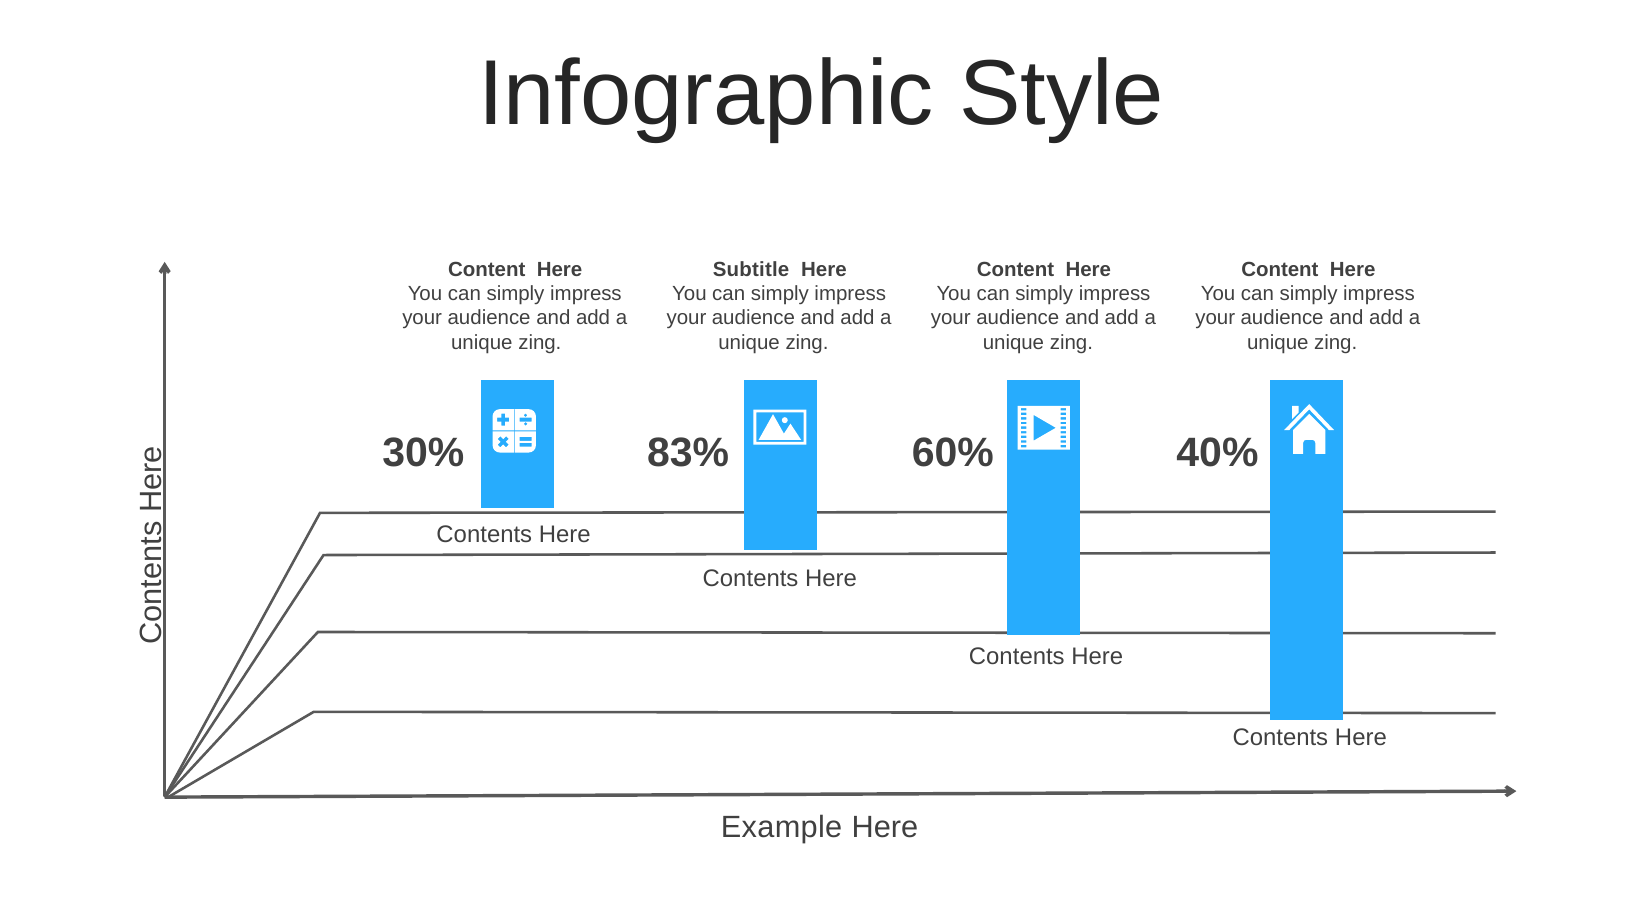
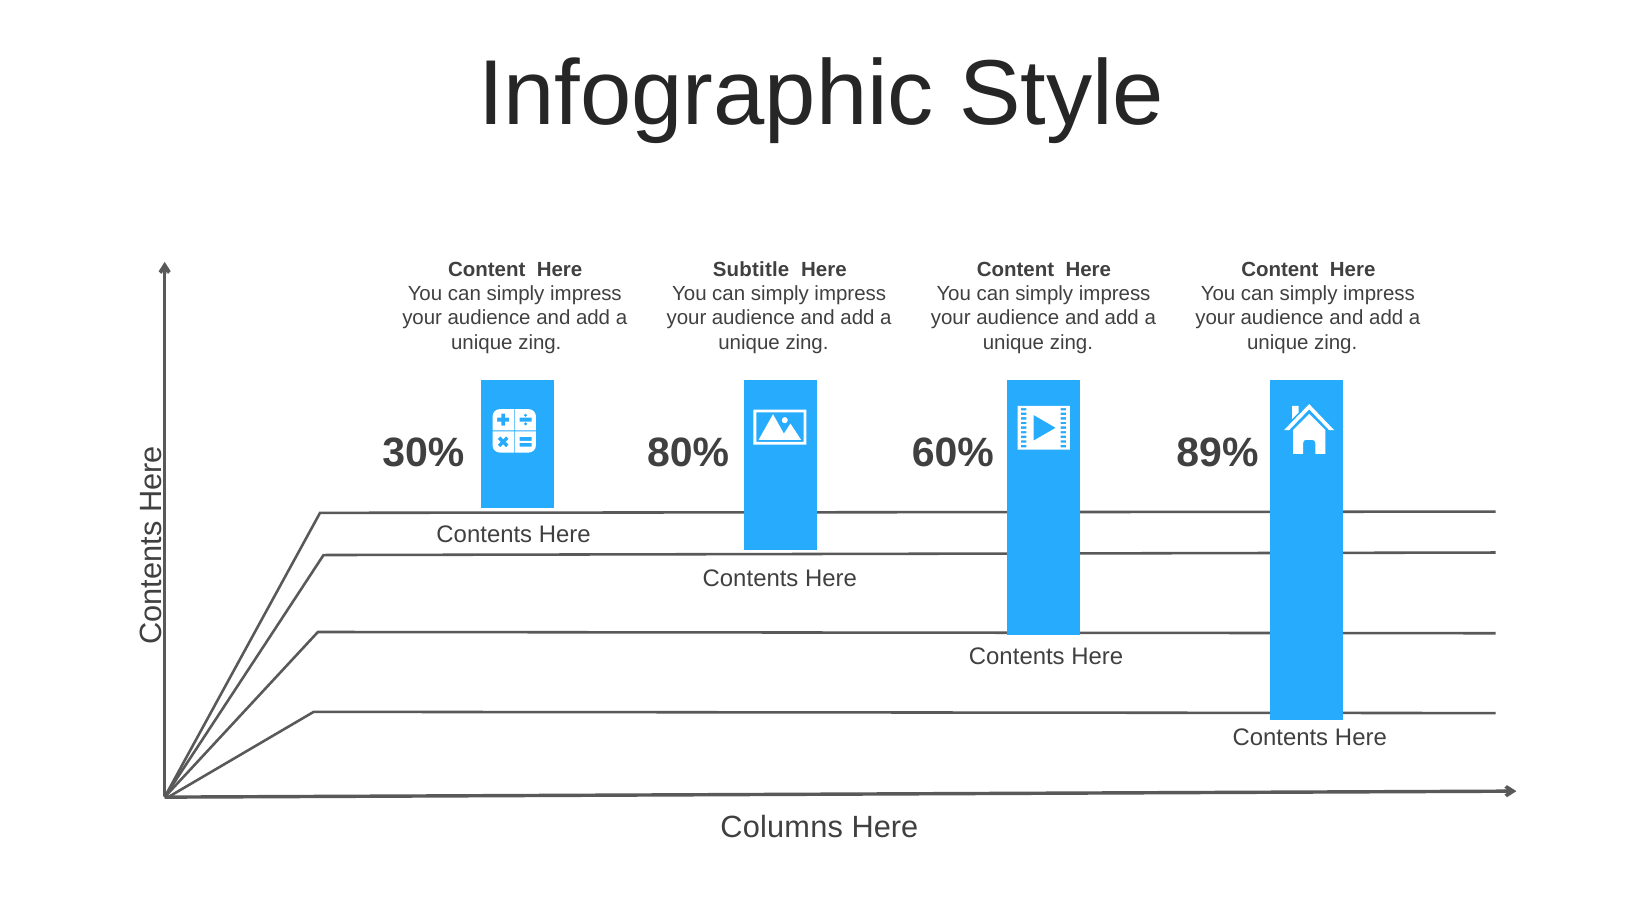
83%: 83% -> 80% (688, 453)
40%: 40% -> 89% (1217, 453)
Example: Example -> Columns (782, 827)
